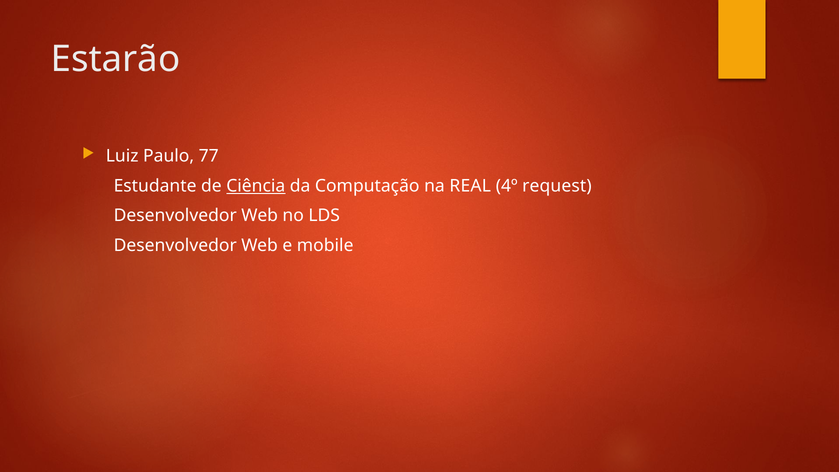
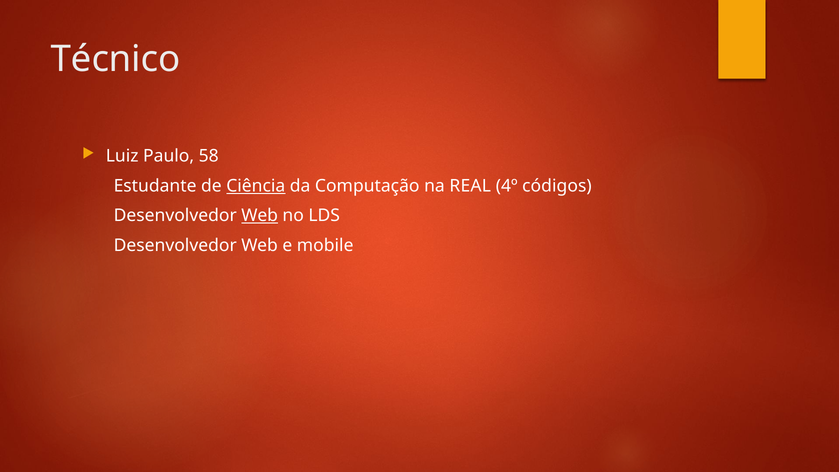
Estarão: Estarão -> Técnico (116, 59)
77: 77 -> 58 (209, 156)
request: request -> códigos (557, 186)
Web underline: none -> present (260, 216)
